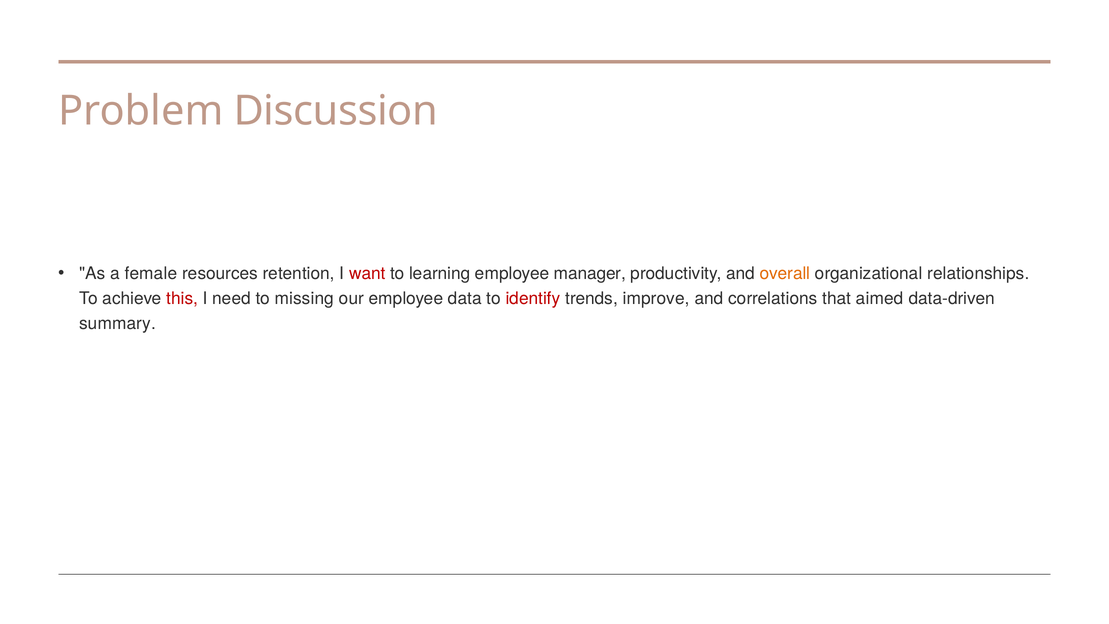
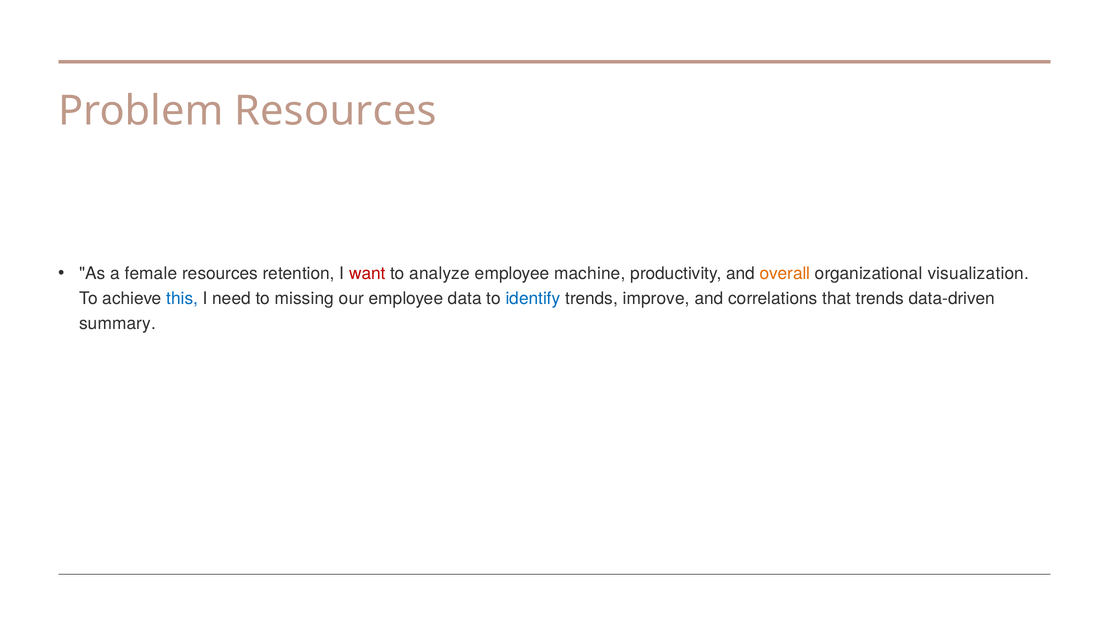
Problem Discussion: Discussion -> Resources (335, 111)
learning: learning -> analyze (440, 273)
manager: manager -> machine (590, 273)
relationships: relationships -> visualization (978, 273)
this colour: red -> blue (182, 298)
identify colour: red -> blue (533, 298)
that aimed: aimed -> trends (880, 298)
